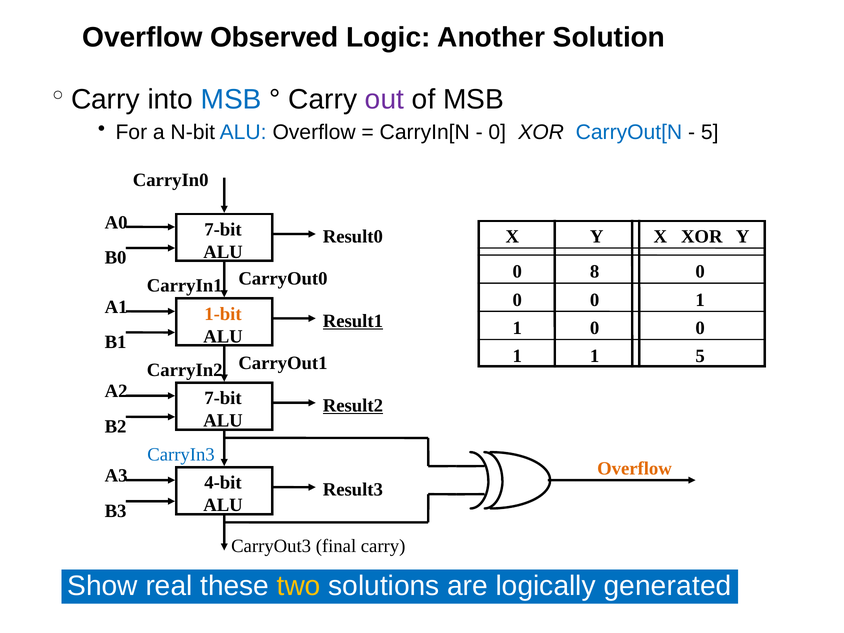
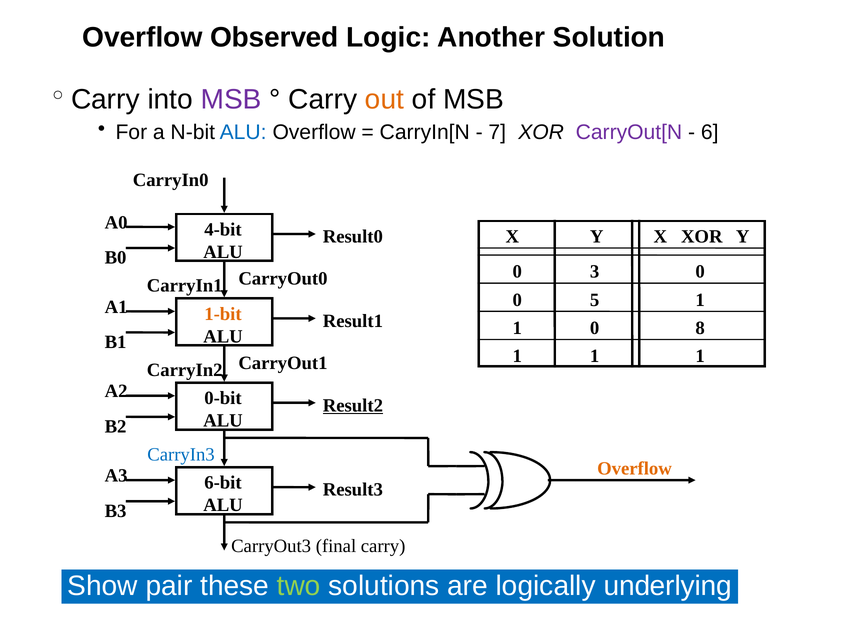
MSB colour: blue -> purple (231, 99)
out colour: purple -> orange (384, 99)
0: 0 -> 7 (497, 132)
CarryOut[N colour: blue -> purple (629, 132)
5: 5 -> 6 (710, 132)
7-bit: 7-bit -> 4-bit (223, 229)
8: 8 -> 3 (595, 272)
0: 0 -> 5 (595, 300)
Result1 underline: present -> none (353, 321)
1 0 0: 0 -> 8 (700, 328)
1 1 5: 5 -> 1 (700, 356)
7-bit: 7-bit -> 0-bit (223, 398)
4-bit: 4-bit -> 6-bit (223, 483)
real: real -> pair (169, 586)
two colour: yellow -> light green (299, 586)
generated: generated -> underlying (668, 586)
